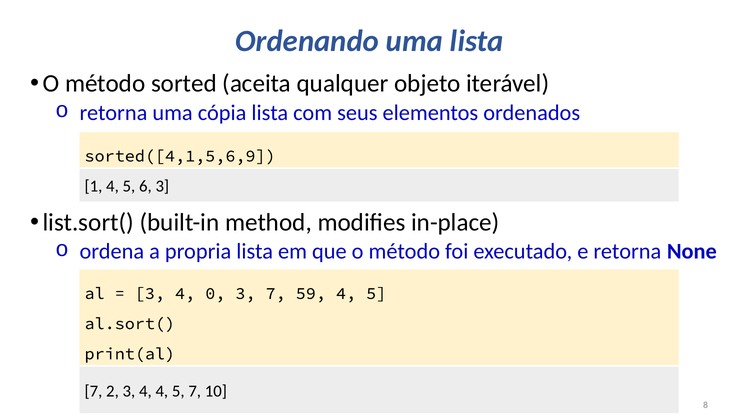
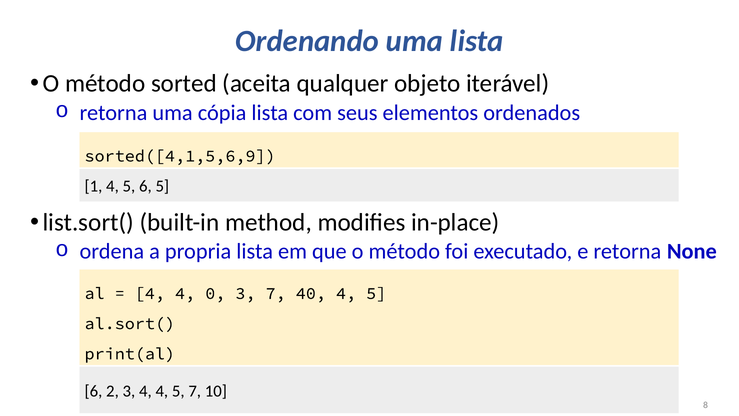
6 3: 3 -> 5 (162, 186)
3: 3 -> 4 (150, 293)
59: 59 -> 40 (311, 293)
7: 7 -> 6 (93, 391)
